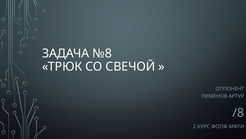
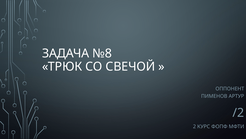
/8: /8 -> /2 (238, 112)
